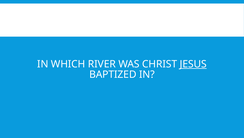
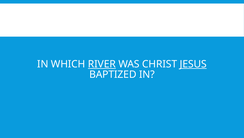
RIVER underline: none -> present (102, 64)
